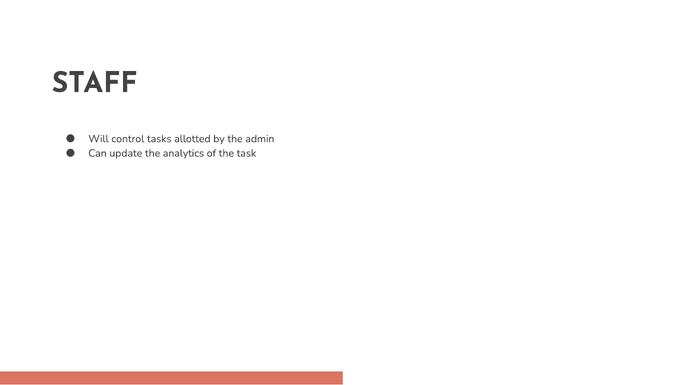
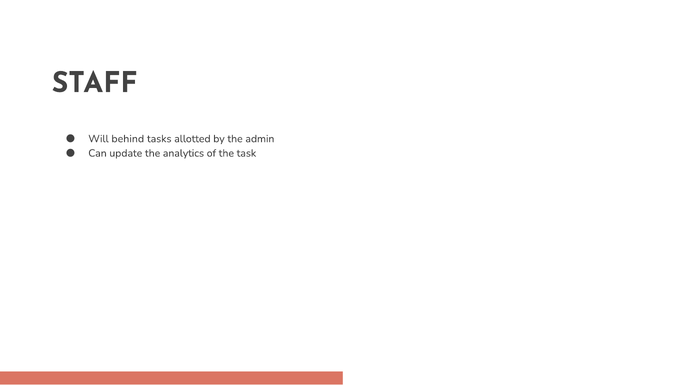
control: control -> behind (128, 139)
